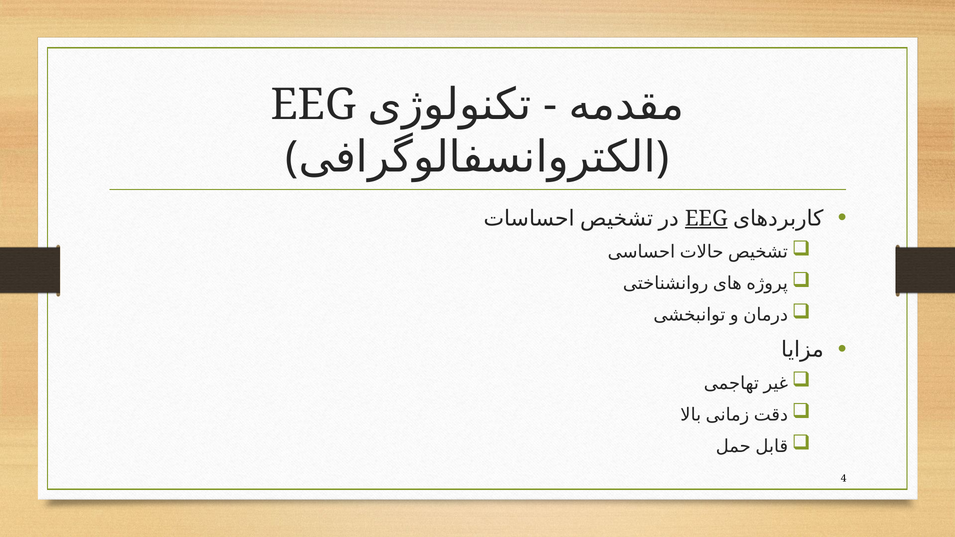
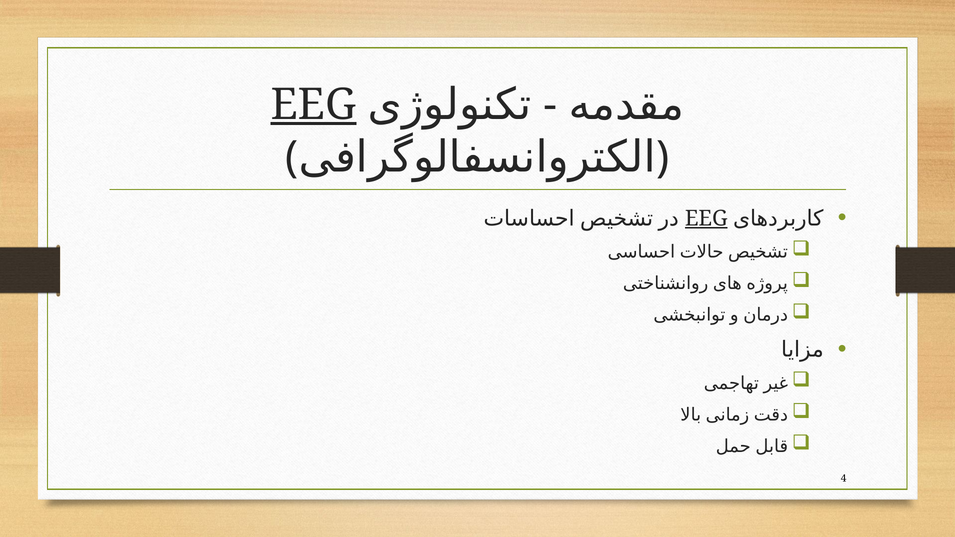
EEG underline: none -> present (314, 105)
